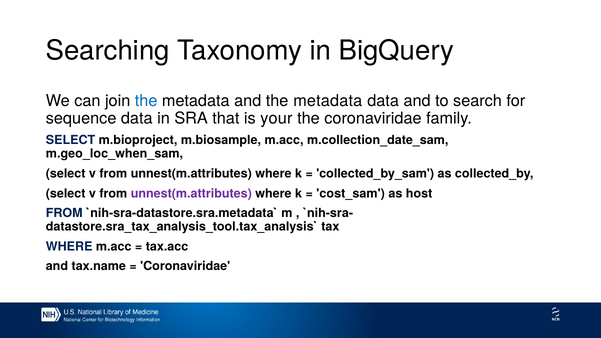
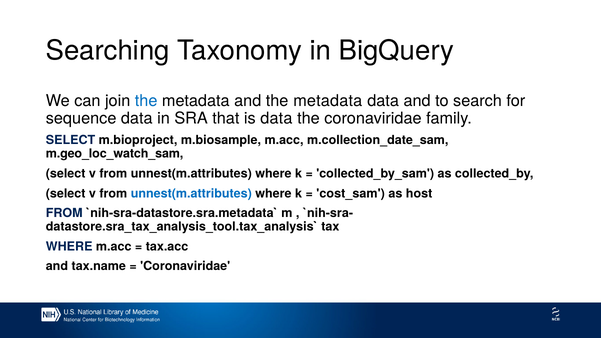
is your: your -> data (276, 118)
m.geo_loc_when_sam: m.geo_loc_when_sam -> m.geo_loc_watch_sam (115, 154)
unnest(m.attributes colour: purple -> blue (191, 193)
